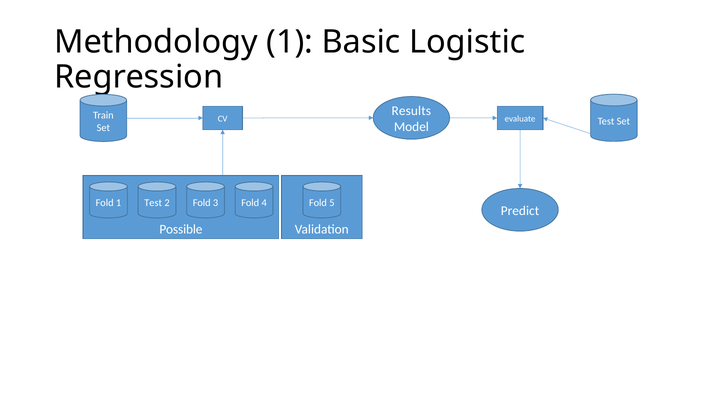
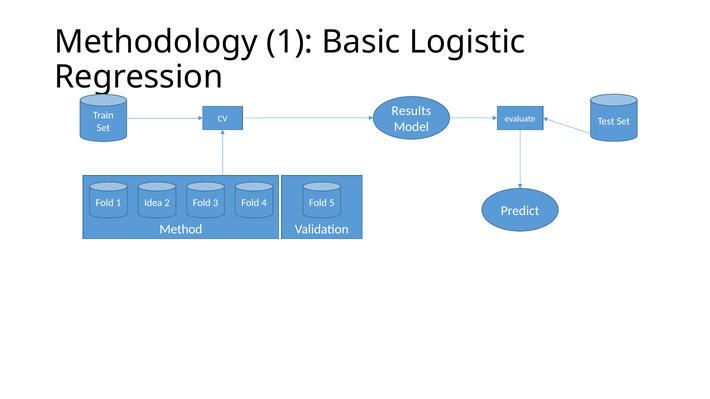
1 Test: Test -> Idea (153, 203)
Possible: Possible -> Method (181, 229)
